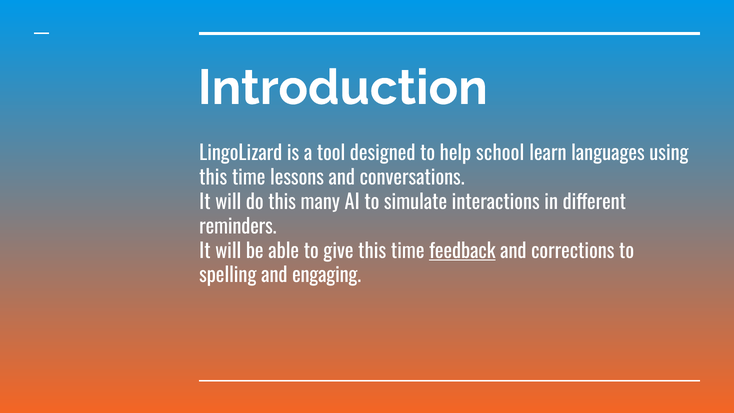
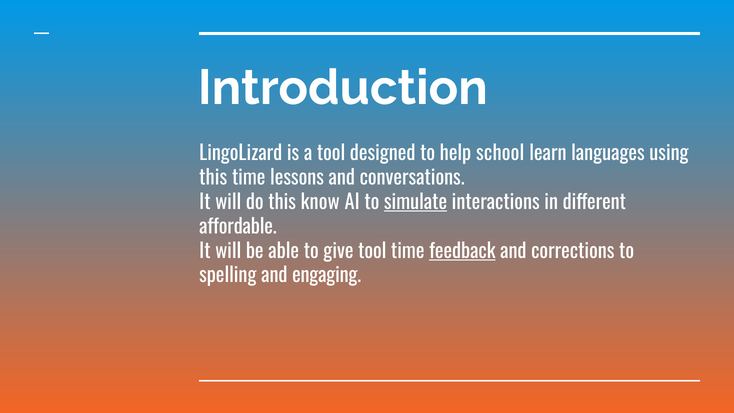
many: many -> know (320, 202)
simulate underline: none -> present (416, 202)
reminders: reminders -> affordable (238, 227)
give this: this -> tool (372, 251)
